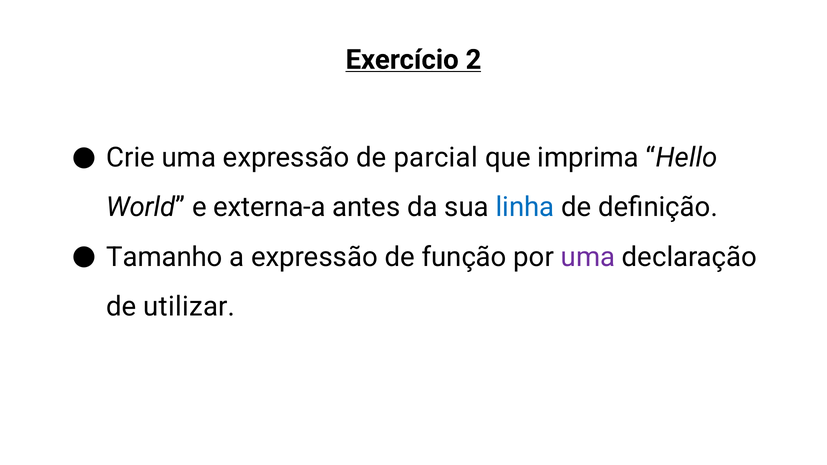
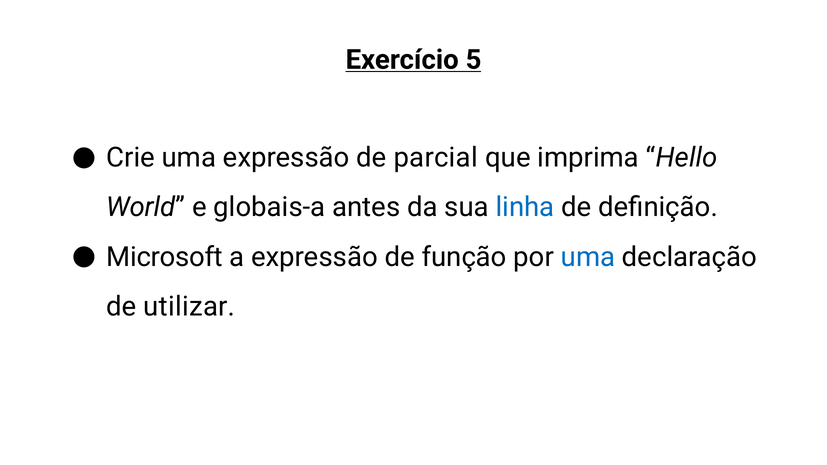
2: 2 -> 5 (473, 60)
externa-a: externa-a -> globais-a (269, 207)
Tamanho: Tamanho -> Microsoft (165, 257)
uma colour: purple -> blue (588, 257)
